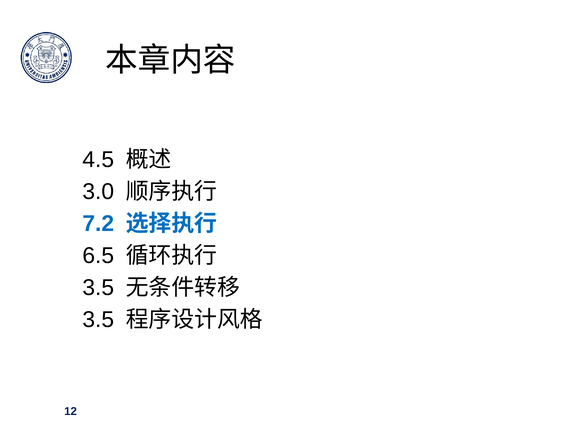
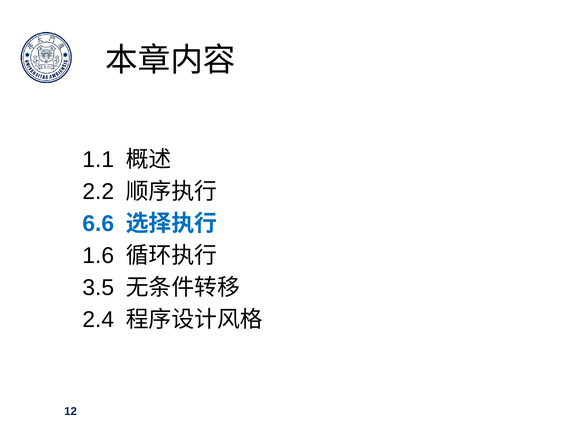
4.5: 4.5 -> 1.1 (98, 160)
3.0: 3.0 -> 2.2 (98, 192)
7.2: 7.2 -> 6.6 (98, 224)
6.5: 6.5 -> 1.6 (98, 256)
3.5: 3.5 -> 2.4 (98, 320)
